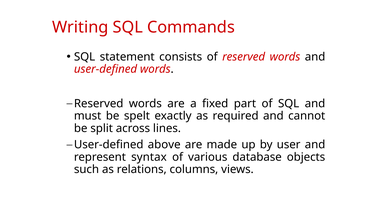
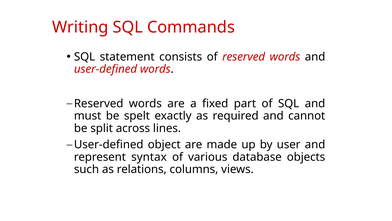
above: above -> object (164, 144)
